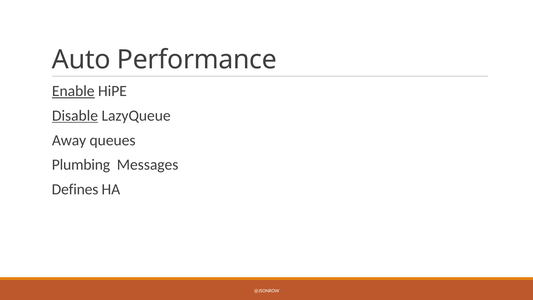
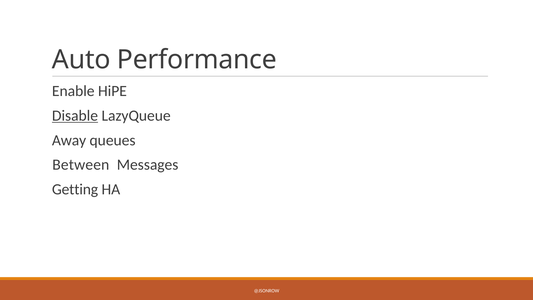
Enable underline: present -> none (73, 91)
Plumbing: Plumbing -> Between (81, 165)
Defines: Defines -> Getting (75, 189)
